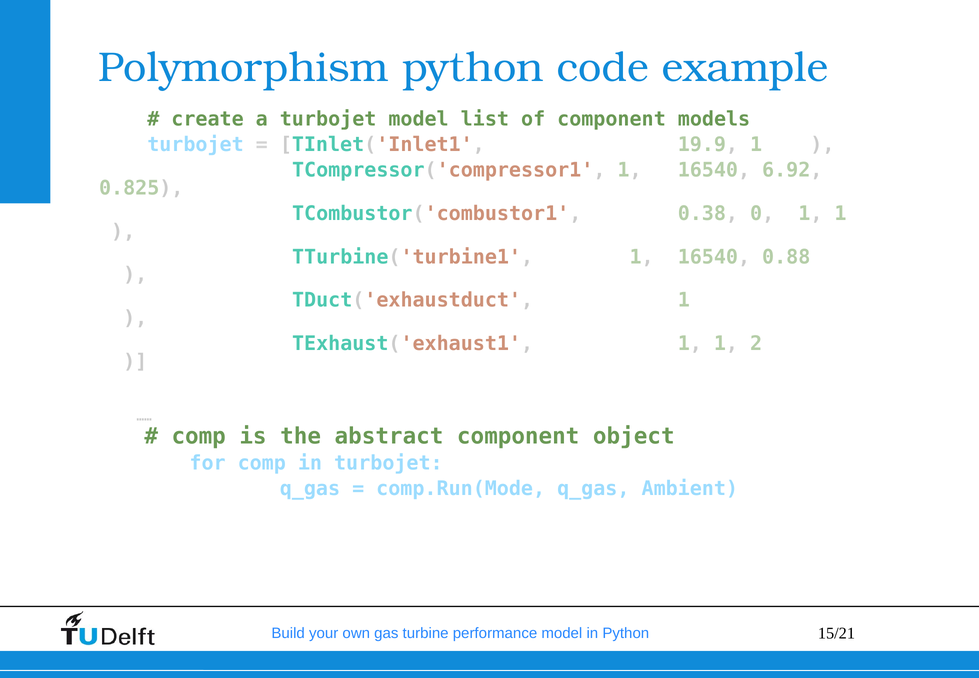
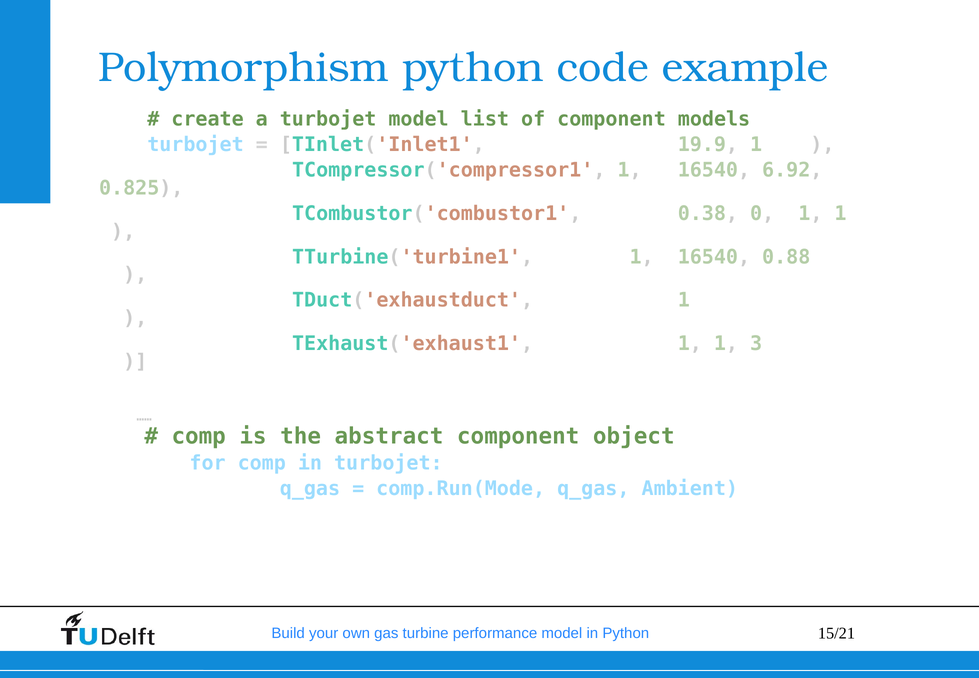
2: 2 -> 3 (756, 344)
